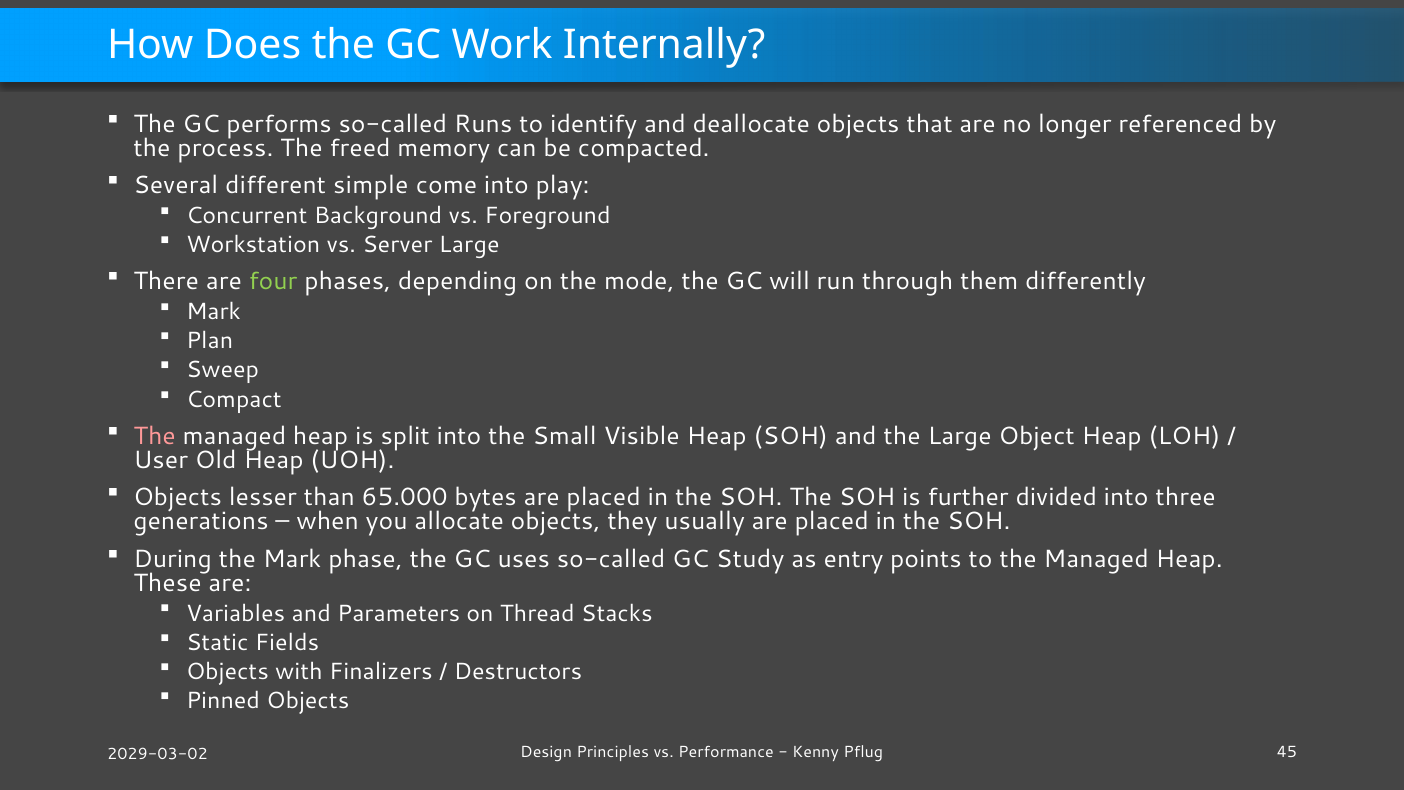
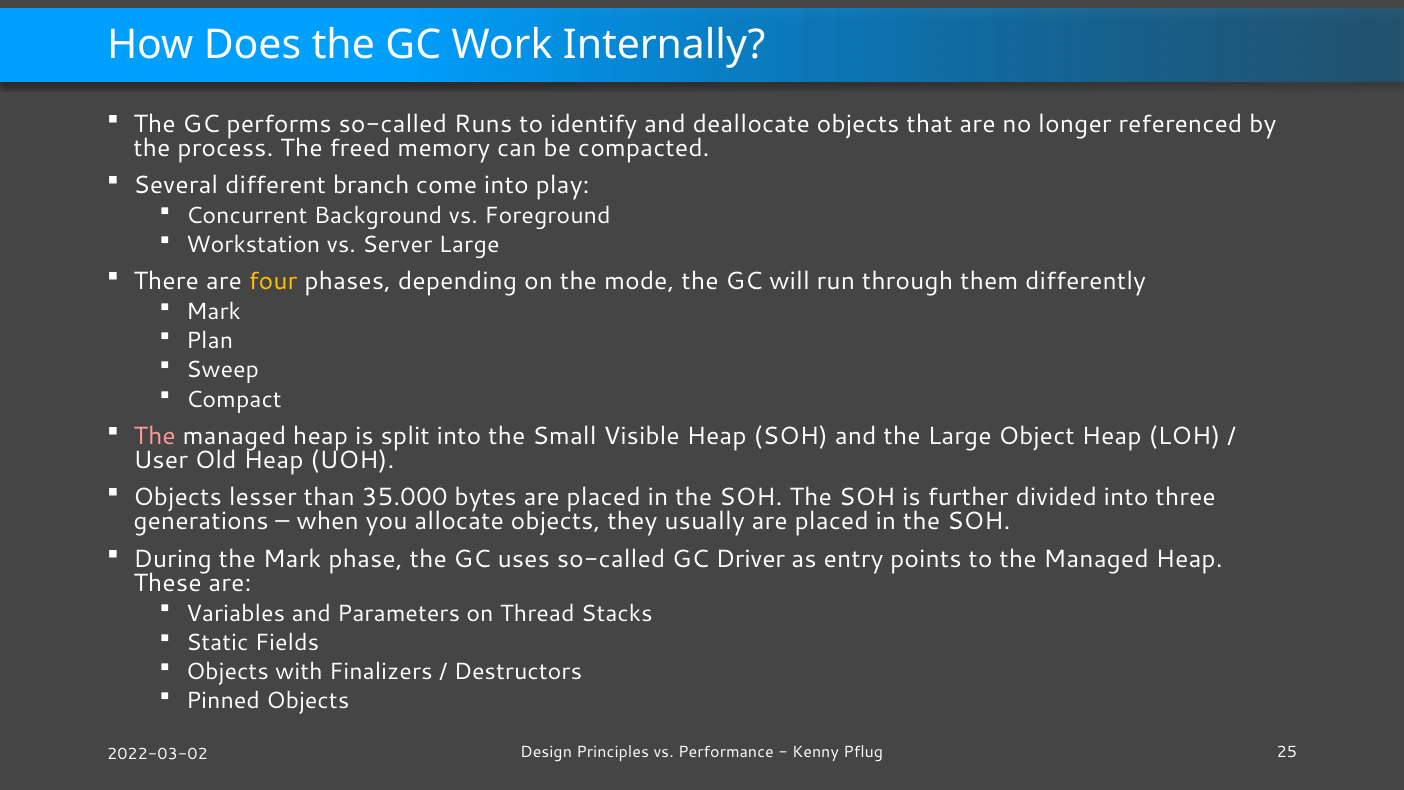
simple: simple -> branch (371, 186)
four colour: light green -> yellow (273, 282)
65.000: 65.000 -> 35.000 (405, 497)
Study: Study -> Driver (750, 559)
45: 45 -> 25 (1287, 752)
2029-03-02: 2029-03-02 -> 2022-03-02 (157, 754)
